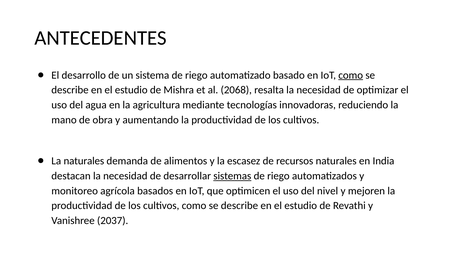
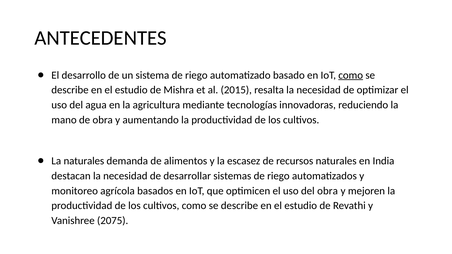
2068: 2068 -> 2015 (236, 90)
sistemas underline: present -> none (232, 176)
del nivel: nivel -> obra (328, 191)
2037: 2037 -> 2075 (113, 221)
